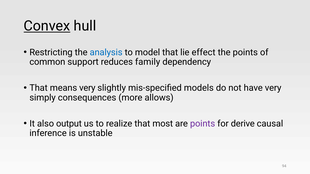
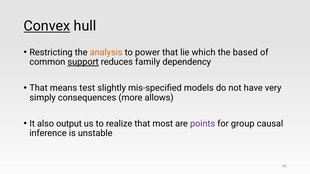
analysis colour: blue -> orange (106, 52)
model: model -> power (147, 52)
effect: effect -> which (204, 52)
the points: points -> based (245, 52)
support underline: none -> present (83, 62)
means very: very -> test (87, 88)
derive: derive -> group (243, 124)
